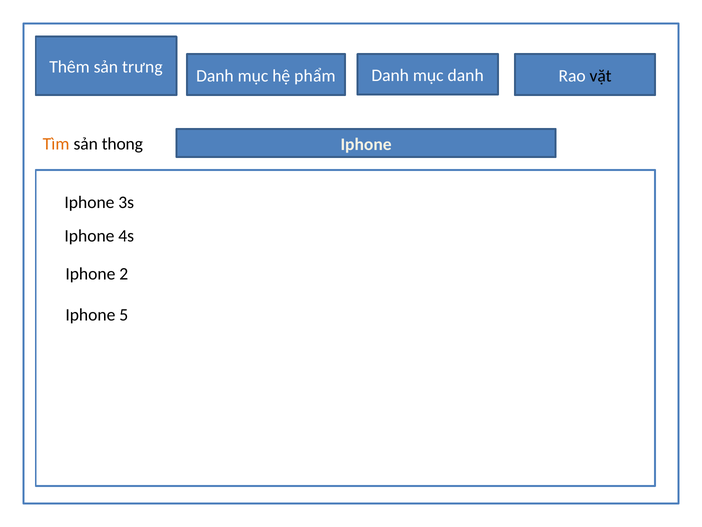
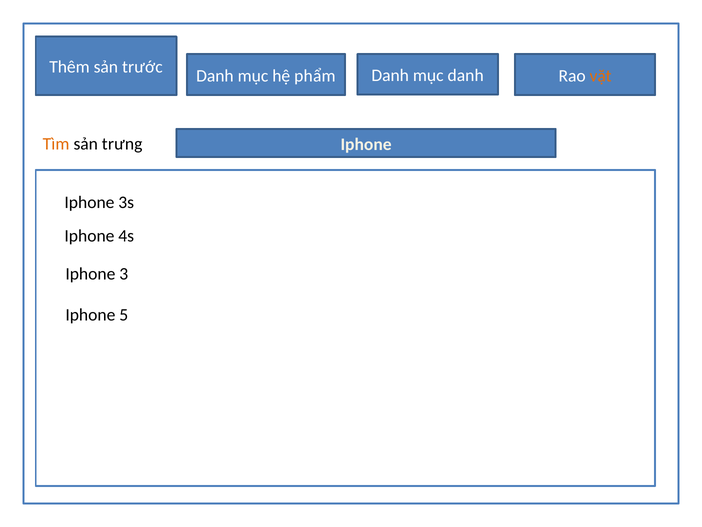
trưng: trưng -> trước (142, 67)
vặt colour: black -> orange (601, 76)
thong: thong -> trưng (122, 144)
2: 2 -> 3 (124, 273)
